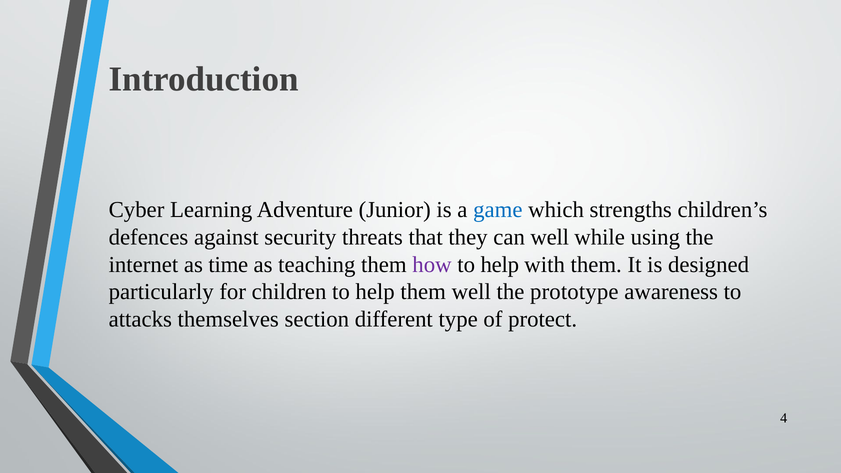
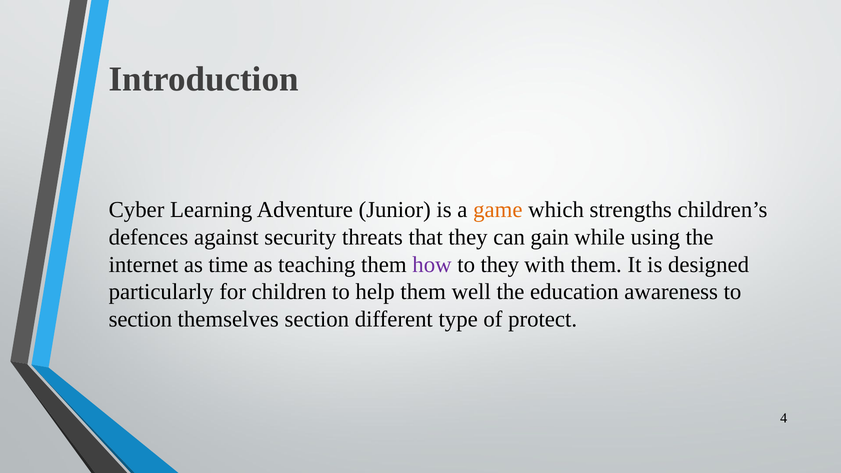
game colour: blue -> orange (498, 210)
can well: well -> gain (550, 237)
help: help -> they (500, 265)
prototype: prototype -> education (574, 292)
attacks: attacks -> section (140, 319)
